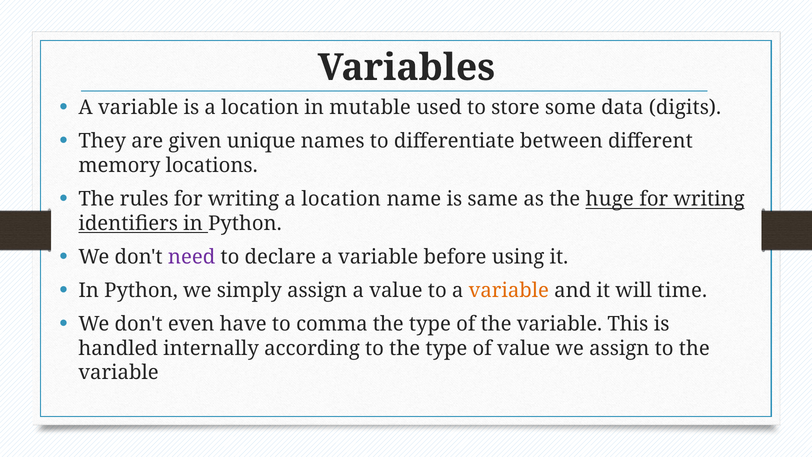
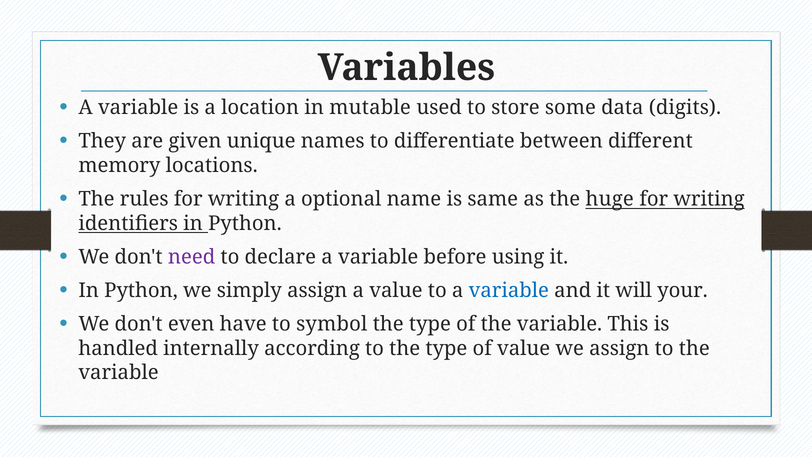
writing a location: location -> optional (341, 199)
variable colour: orange -> blue (509, 290)
time: time -> your (682, 290)
comma: comma -> symbol (332, 324)
